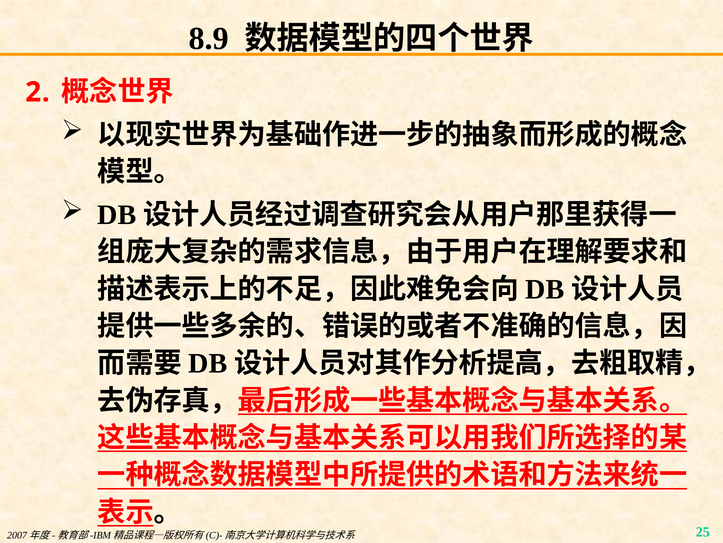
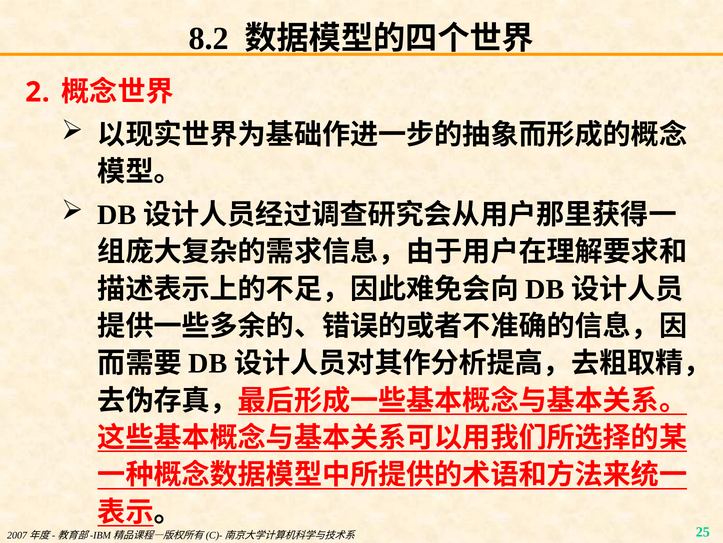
8.9: 8.9 -> 8.2 (209, 38)
